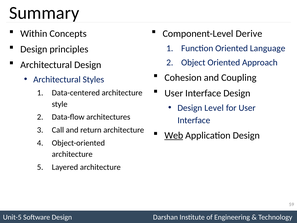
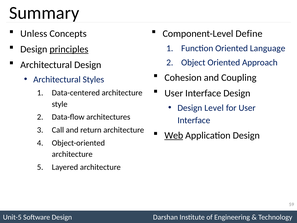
Within: Within -> Unless (34, 34)
Derive: Derive -> Define (249, 34)
principles underline: none -> present (69, 49)
